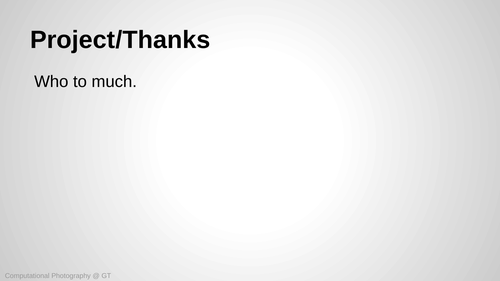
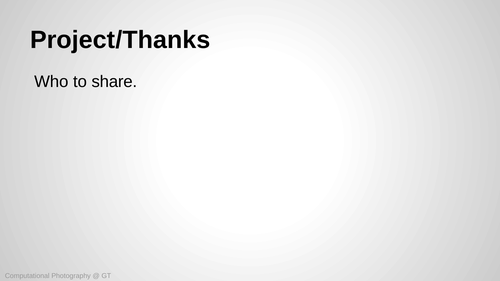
much: much -> share (114, 82)
